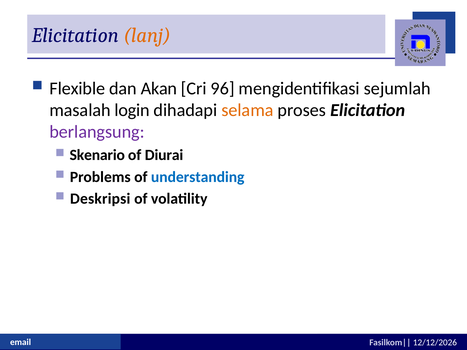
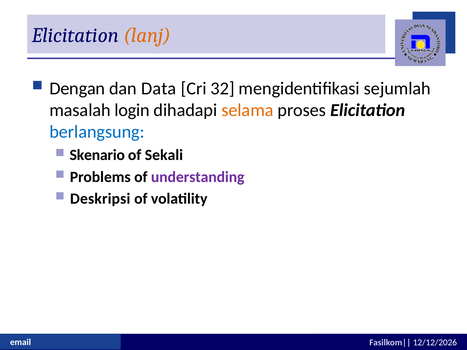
Flexible: Flexible -> Dengan (77, 88)
Akan: Akan -> Data (159, 88)
96: 96 -> 32 (223, 88)
berlangsung colour: purple -> blue (97, 132)
Diurai: Diurai -> Sekali (164, 155)
understanding colour: blue -> purple (198, 177)
